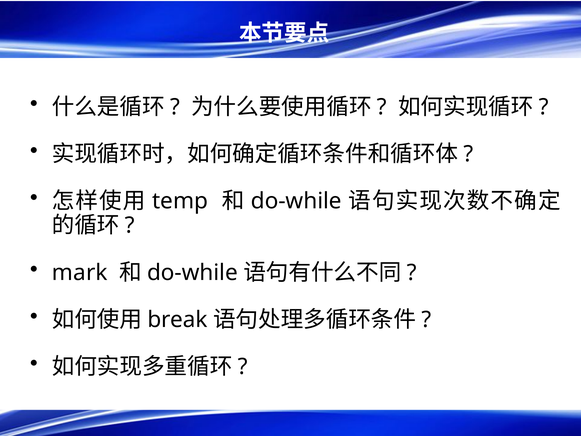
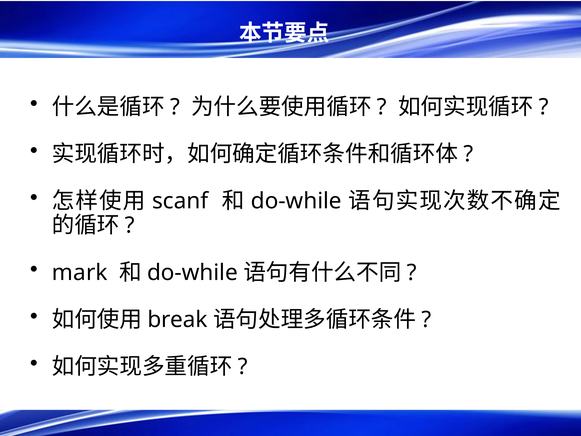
temp: temp -> scanf (180, 201)
